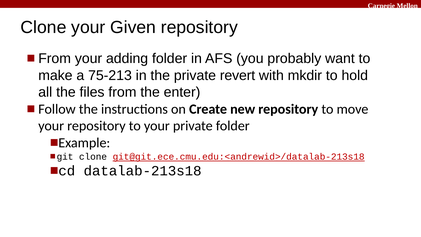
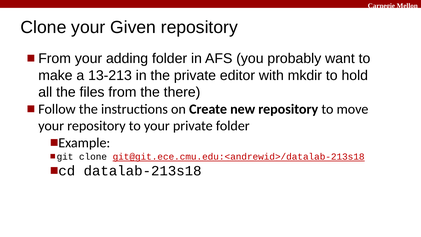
75-213: 75-213 -> 13-213 (110, 75)
revert: revert -> editor (237, 75)
enter: enter -> there (182, 92)
